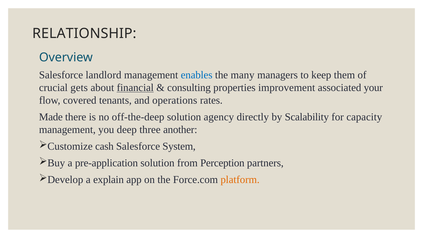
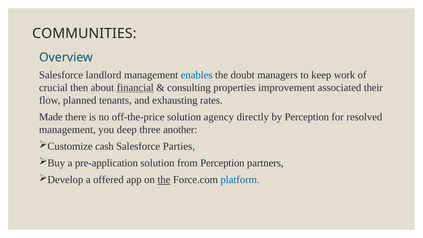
RELATIONSHIP: RELATIONSHIP -> COMMUNITIES (84, 34)
many: many -> doubt (243, 75)
them: them -> work (344, 75)
gets: gets -> then (79, 88)
your: your -> their (373, 88)
covered: covered -> planned (80, 100)
operations: operations -> exhausting (175, 100)
off-the-deep: off-the-deep -> off-the-price (138, 117)
by Scalability: Scalability -> Perception (307, 117)
capacity: capacity -> resolved (364, 117)
System: System -> Parties (179, 146)
explain: explain -> offered (108, 180)
the underline: none -> present (164, 180)
platform colour: orange -> blue (240, 180)
